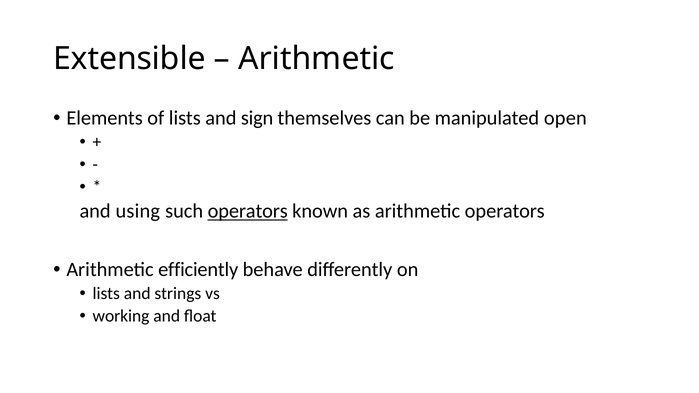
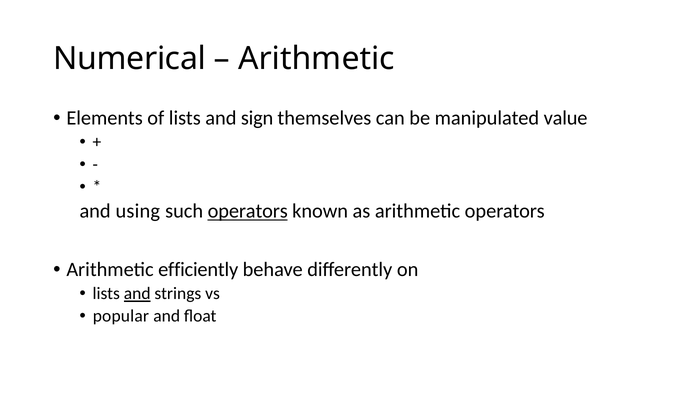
Extensible: Extensible -> Numerical (130, 59)
open: open -> value (566, 118)
and underline: none -> present (137, 294)
working: working -> popular (121, 316)
